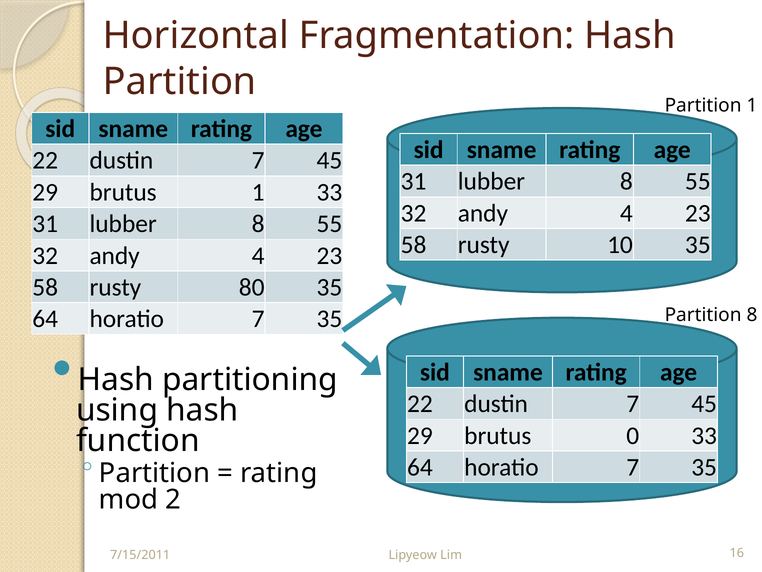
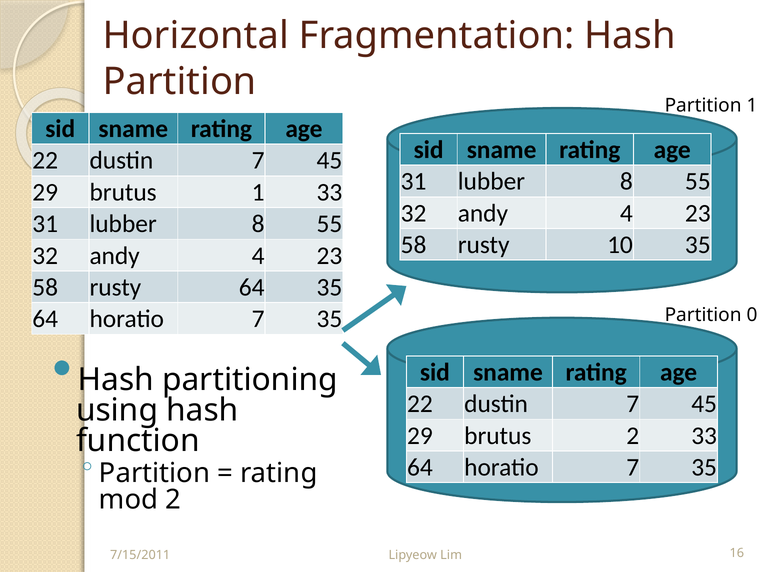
rusty 80: 80 -> 64 (252, 287)
Partition 8: 8 -> 0 (752, 315)
brutus 0: 0 -> 2 (633, 435)
